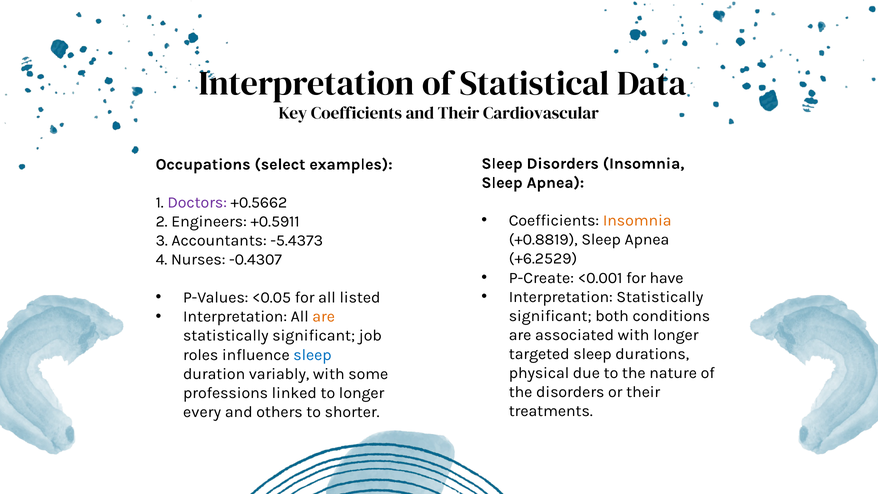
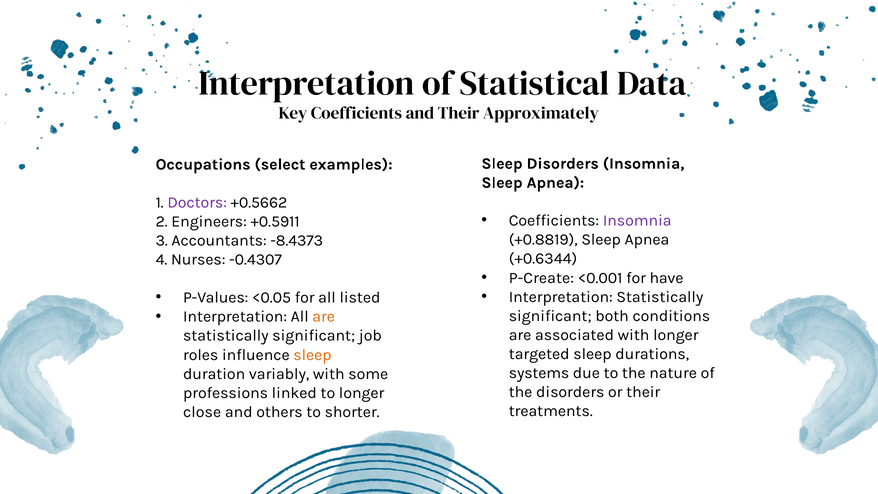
Cardiovascular: Cardiovascular -> Approximately (541, 113)
Insomnia colour: orange -> purple (637, 221)
-5.4373: -5.4373 -> -8.4373 (297, 240)
+6.2529: +6.2529 -> +0.6344 (543, 259)
sleep colour: blue -> orange (312, 355)
physical: physical -> systems (539, 373)
every: every -> close (202, 412)
